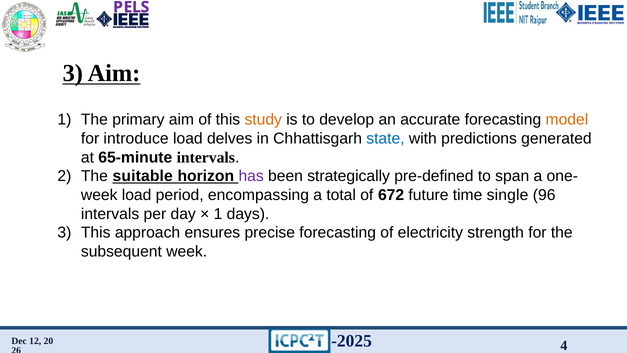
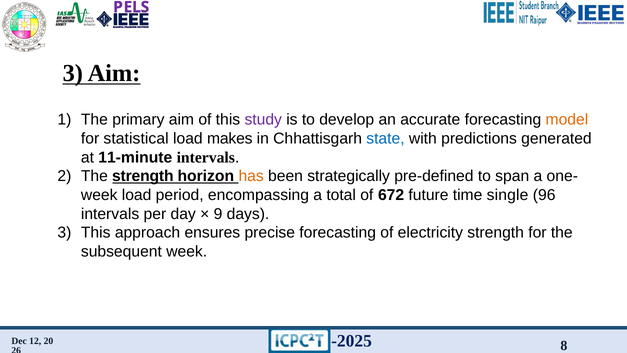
study colour: orange -> purple (263, 120)
introduce: introduce -> statistical (136, 138)
delves: delves -> makes (230, 138)
65-minute: 65-minute -> 11-minute (135, 157)
The suitable: suitable -> strength (143, 176)
has colour: purple -> orange (251, 176)
1: 1 -> 9 (218, 214)
4: 4 -> 8 (564, 345)
